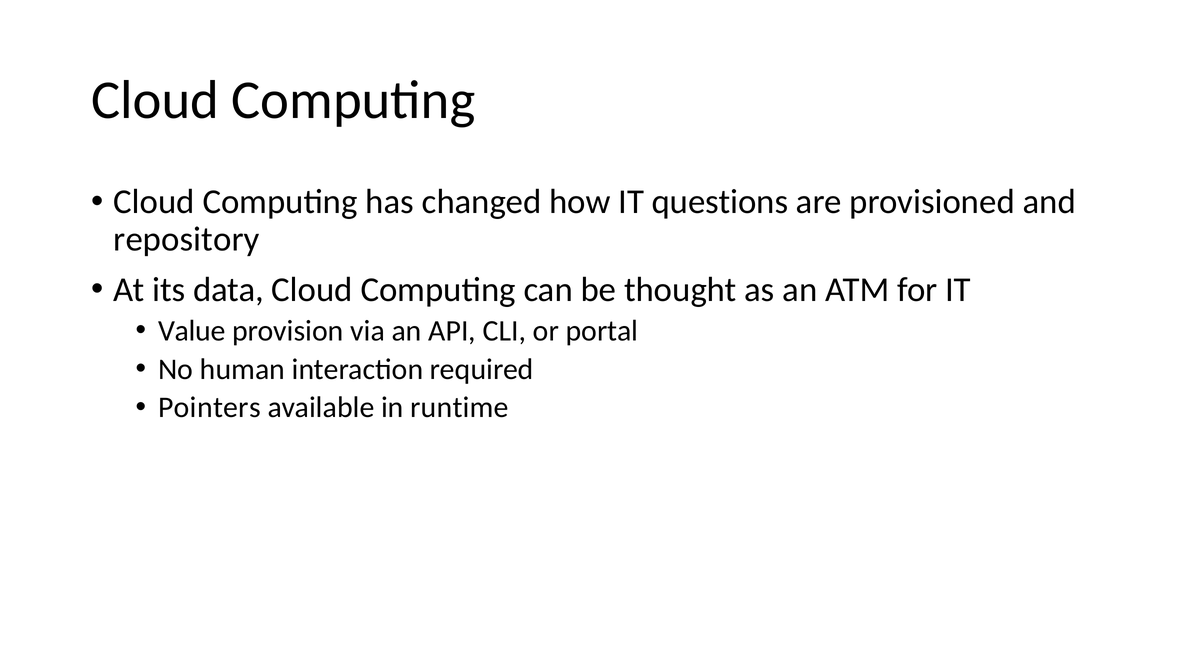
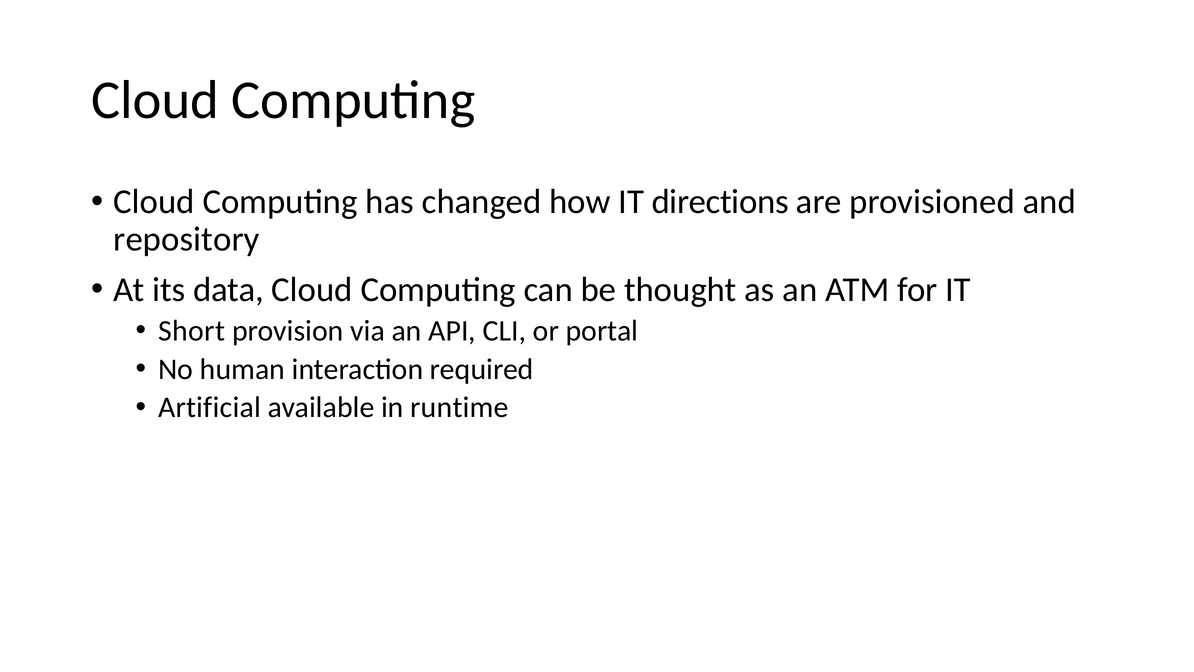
questions: questions -> directions (720, 202)
Value: Value -> Short (192, 331)
Pointers: Pointers -> Artificial (210, 407)
